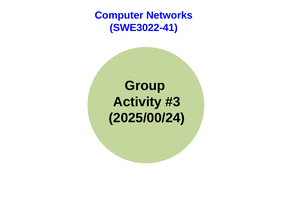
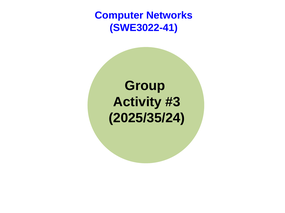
2025/00/24: 2025/00/24 -> 2025/35/24 (147, 118)
